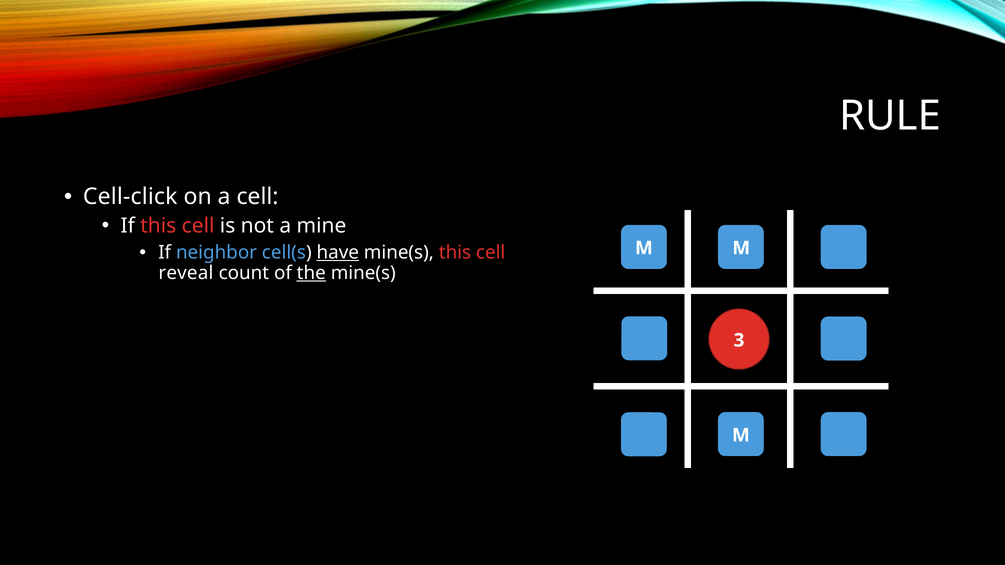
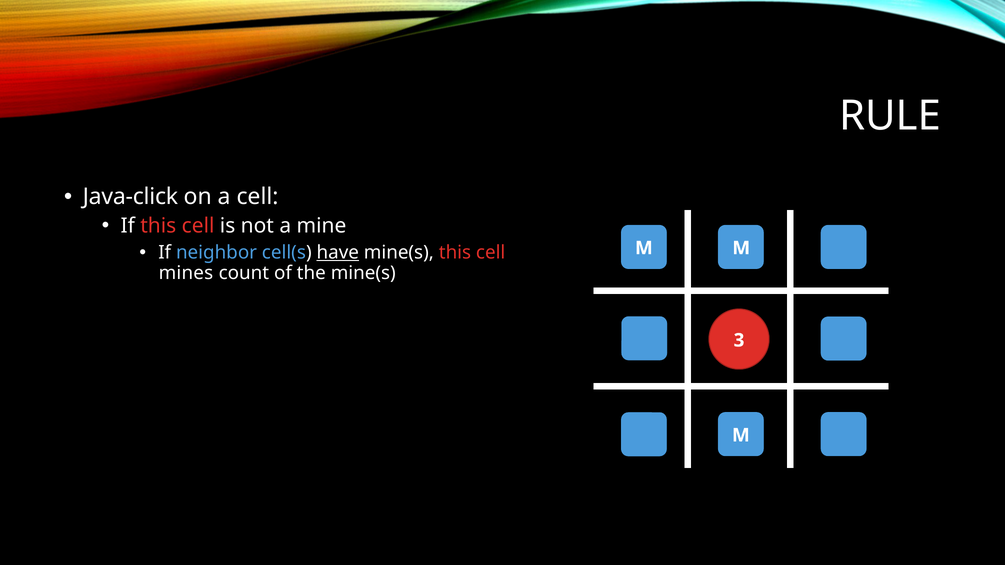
Cell-click: Cell-click -> Java-click (130, 197)
reveal: reveal -> mines (186, 273)
the underline: present -> none (311, 273)
